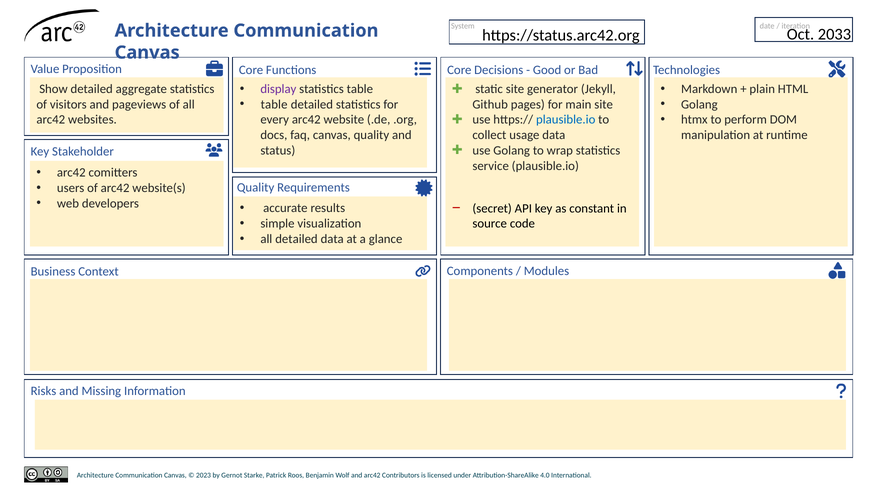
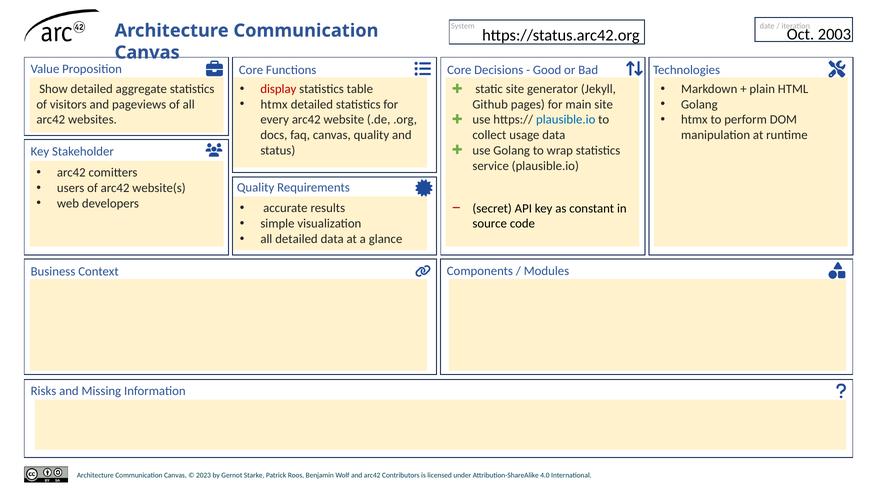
2033: 2033 -> 2003 (834, 34)
display colour: purple -> red (278, 89)
table: table -> htmx (274, 104)
